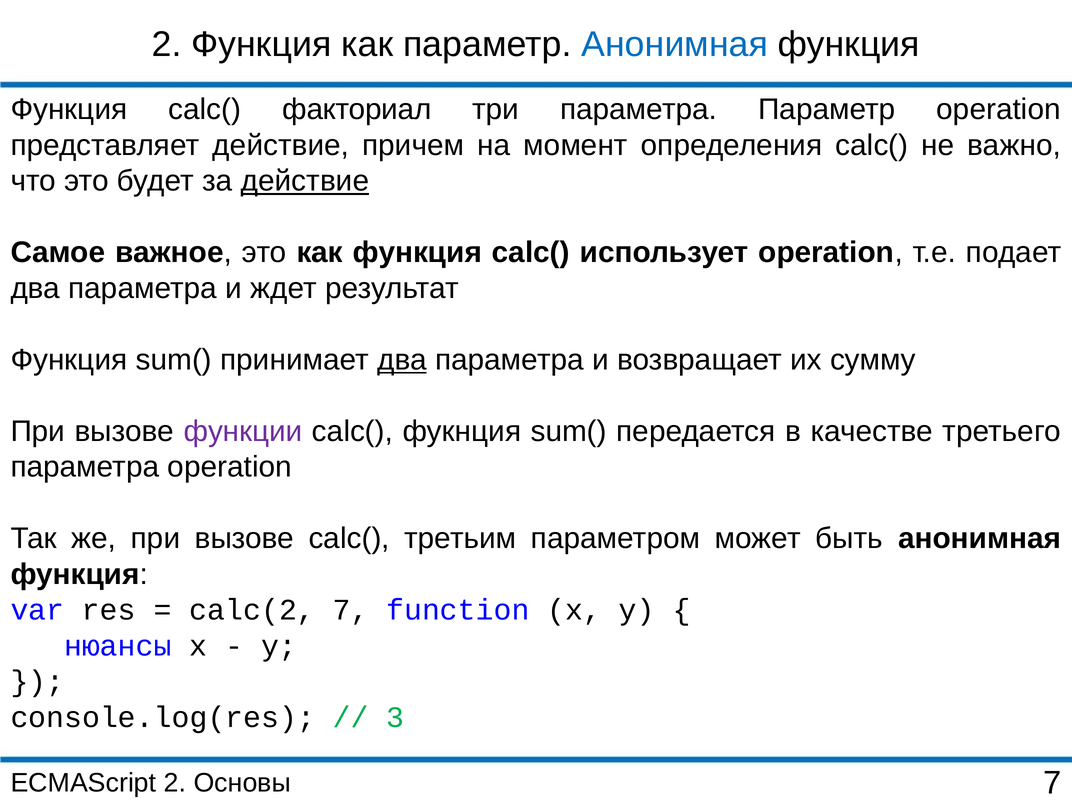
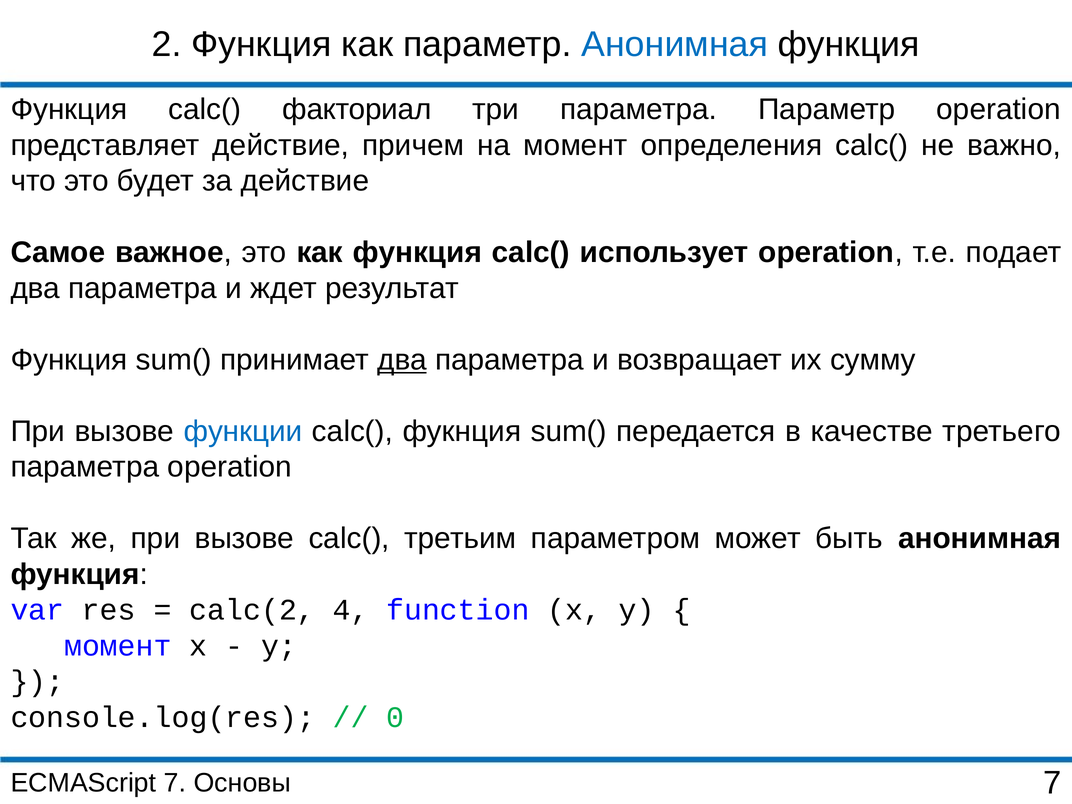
действие underline: present -> none (305, 181)
функции colour: purple -> blue (243, 431)
calc(2 7: 7 -> 4 (351, 610)
нюансы: нюансы -> момент (118, 646)
3: 3 -> 0 (395, 717)
ECMAScript 2: 2 -> 7 (175, 783)
